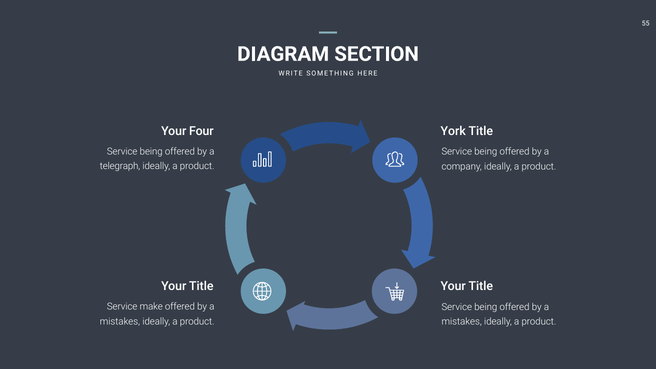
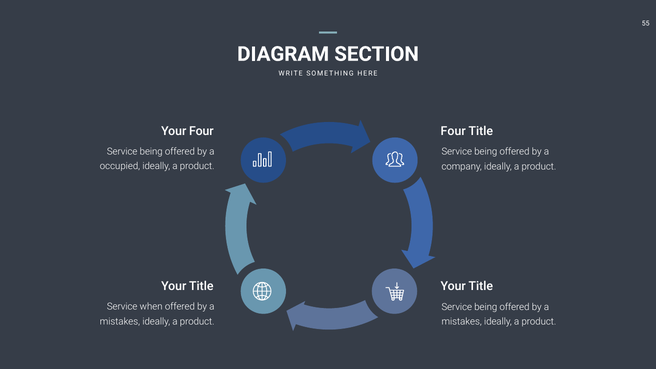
York: York -> Four (453, 131)
telegraph: telegraph -> occupied (120, 166)
make: make -> when (151, 307)
